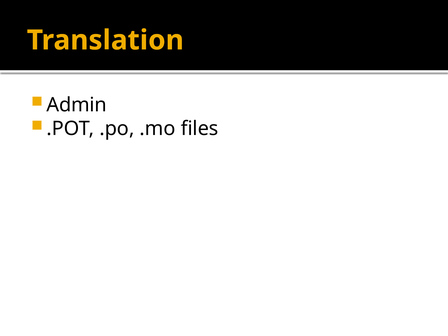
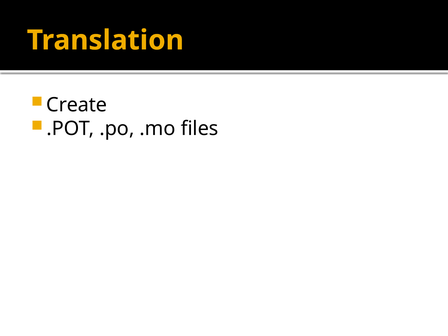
Admin: Admin -> Create (77, 105)
